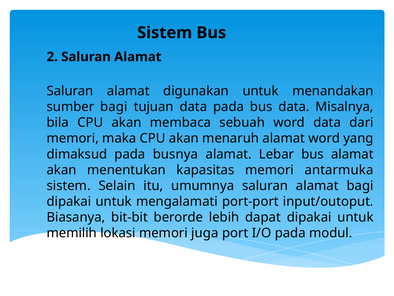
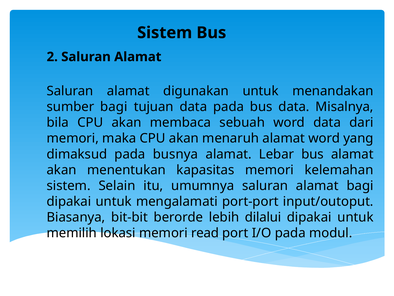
antarmuka: antarmuka -> kelemahan (339, 170)
dapat: dapat -> dilalui (263, 217)
juga: juga -> read (205, 233)
